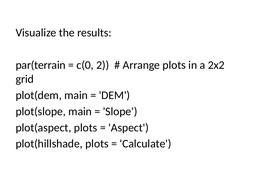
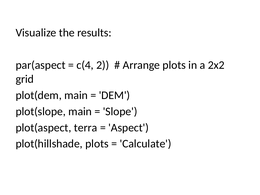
par(terrain: par(terrain -> par(aspect (41, 65)
c(0: c(0 -> c(4 (85, 65)
plot(aspect plots: plots -> terra (86, 128)
